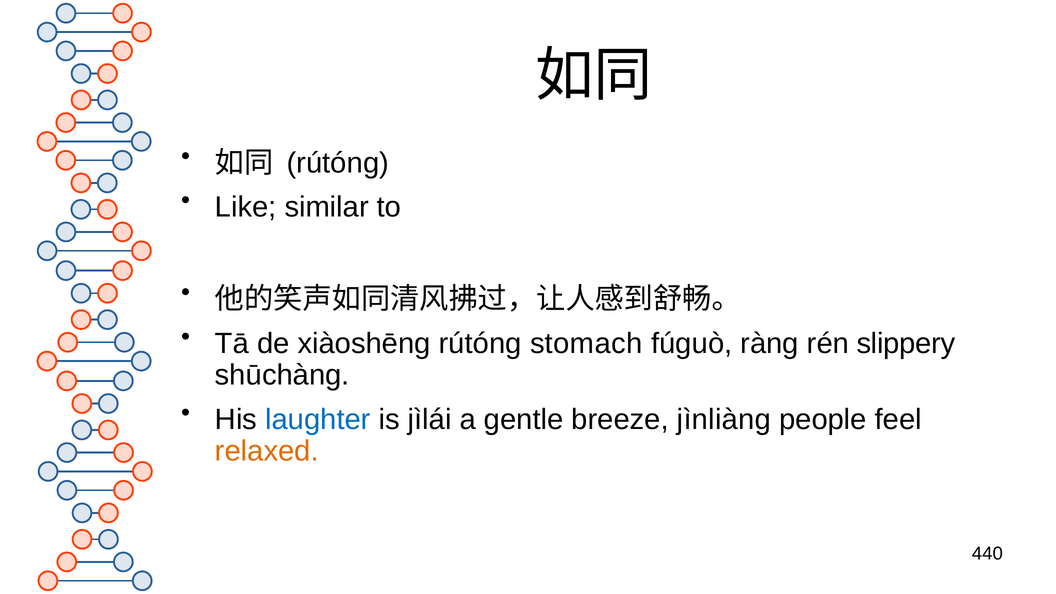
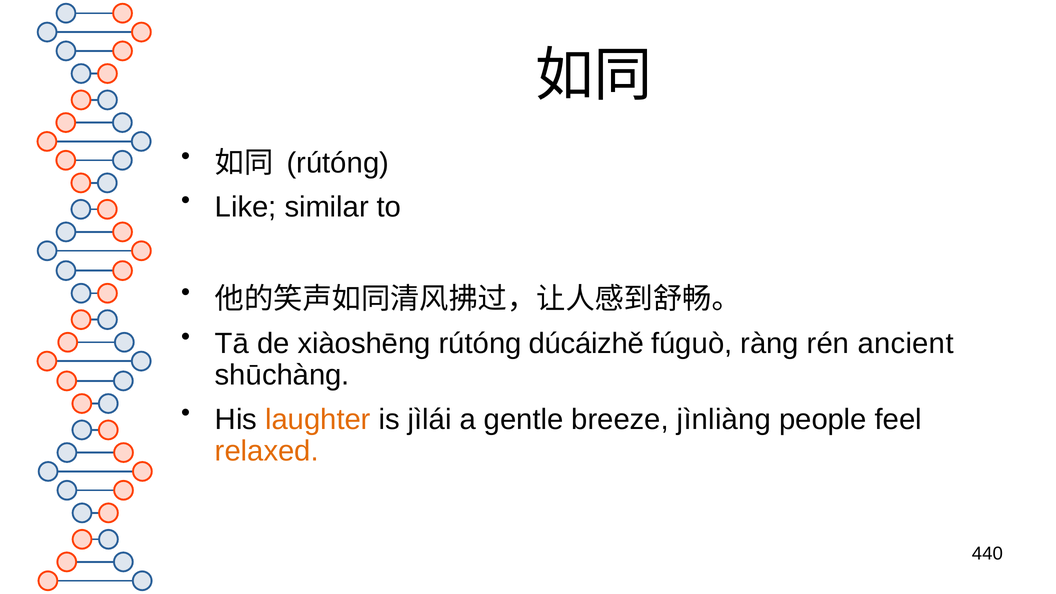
stomach: stomach -> dúcáizhě (586, 344)
slippery: slippery -> ancient (906, 344)
laughter colour: blue -> orange (318, 419)
